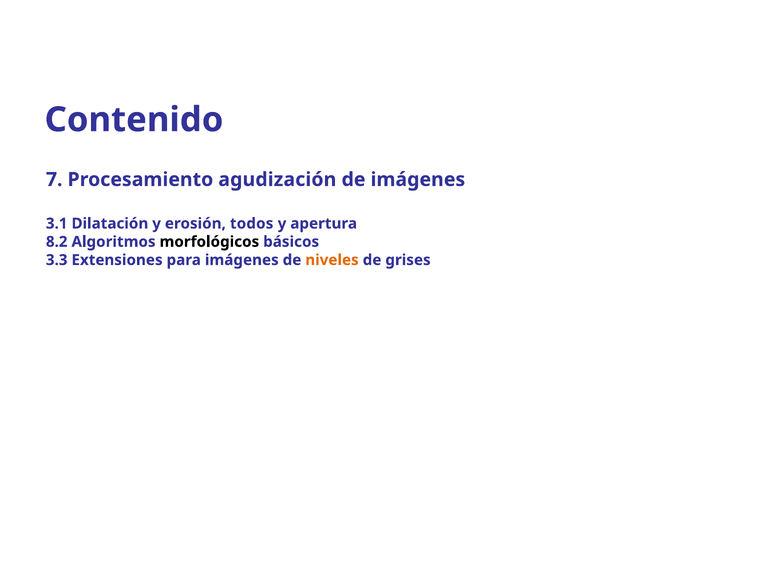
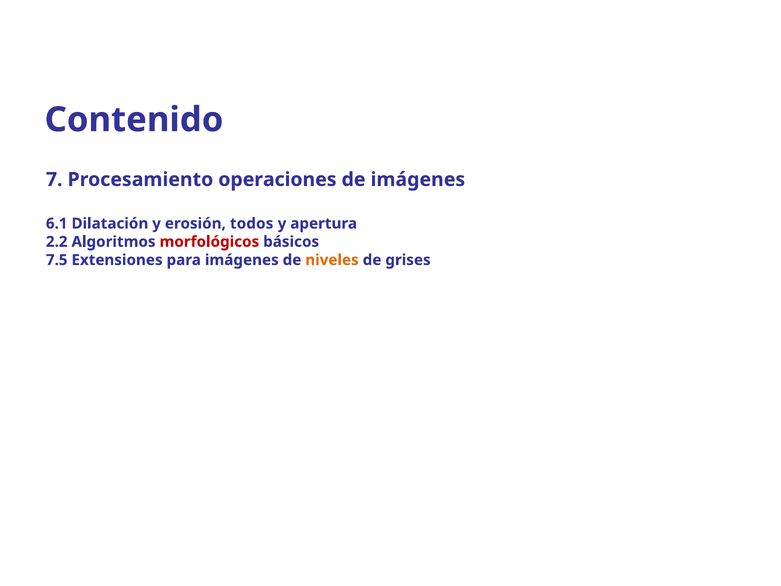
agudización: agudización -> operaciones (277, 179)
3.1: 3.1 -> 6.1 (57, 223)
8.2: 8.2 -> 2.2 (57, 242)
morfológicos colour: black -> red (209, 242)
3.3: 3.3 -> 7.5 (57, 260)
